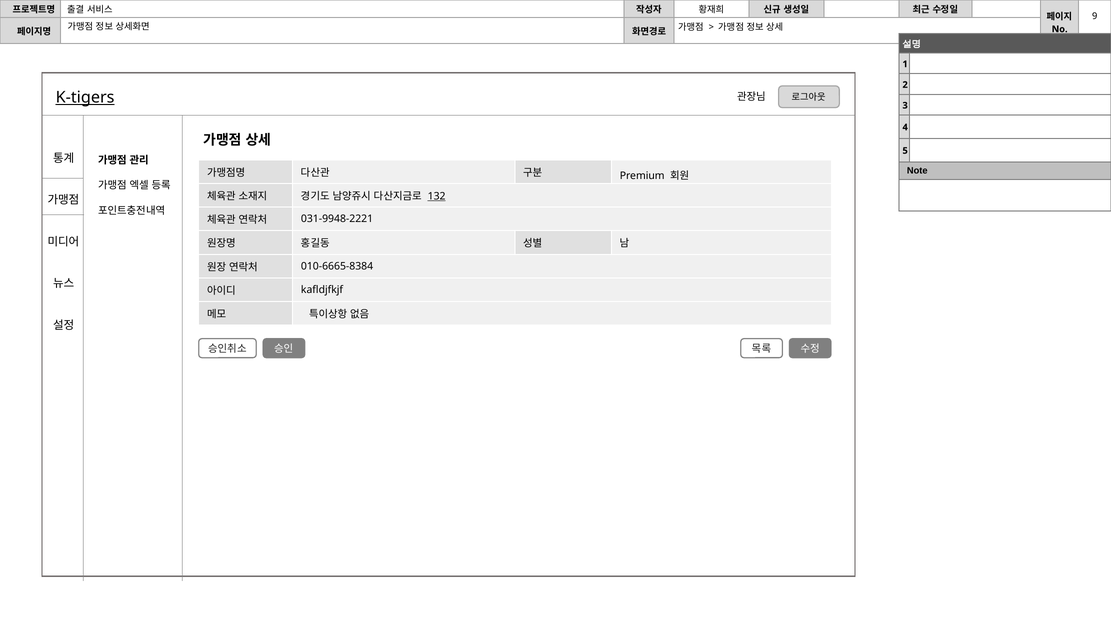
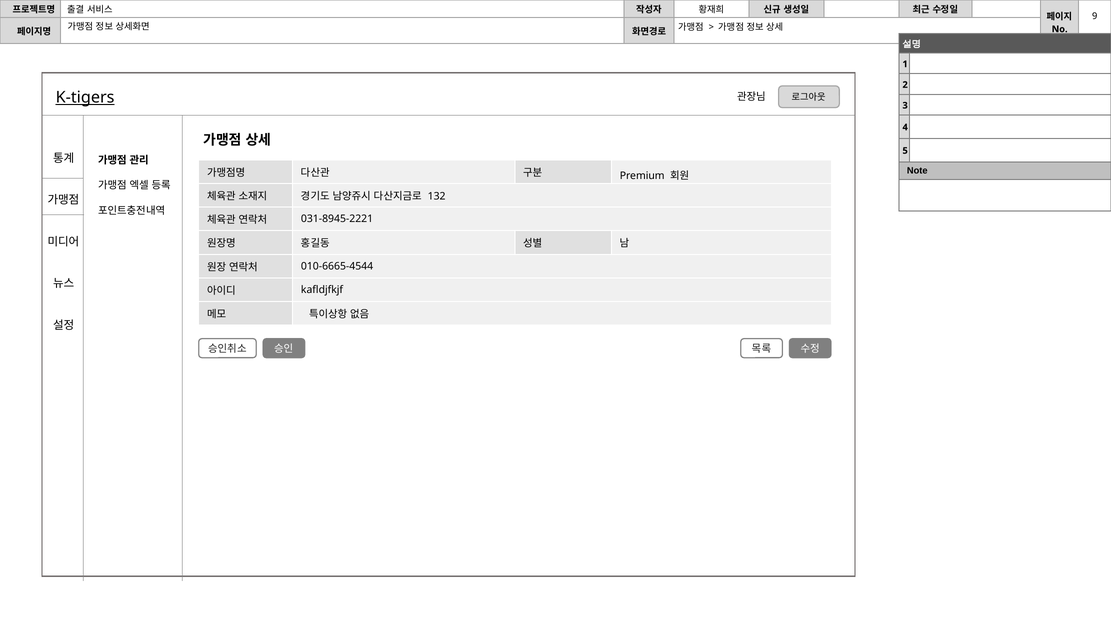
132 underline: present -> none (437, 196)
031-9948-2221: 031-9948-2221 -> 031-8945-2221 (337, 219)
010-6665-8384: 010-6665-8384 -> 010-6665-4544 (337, 266)
